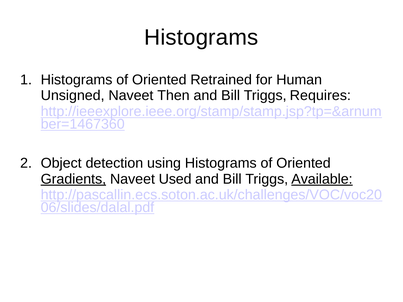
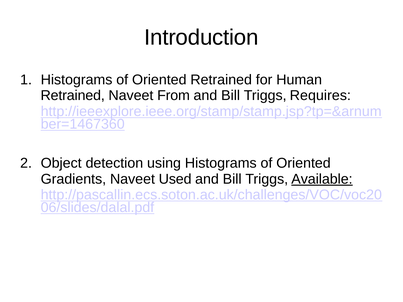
Histograms: Histograms -> Introduction (201, 37)
Unsigned: Unsigned -> Retrained (73, 96)
Then: Then -> From (174, 96)
Gradients underline: present -> none (73, 179)
